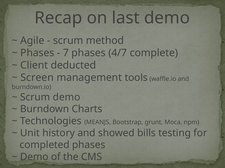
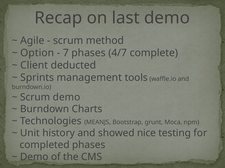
Phases: Phases -> Option (37, 53)
Screen: Screen -> Sprints (37, 78)
bills: bills -> nice (147, 133)
